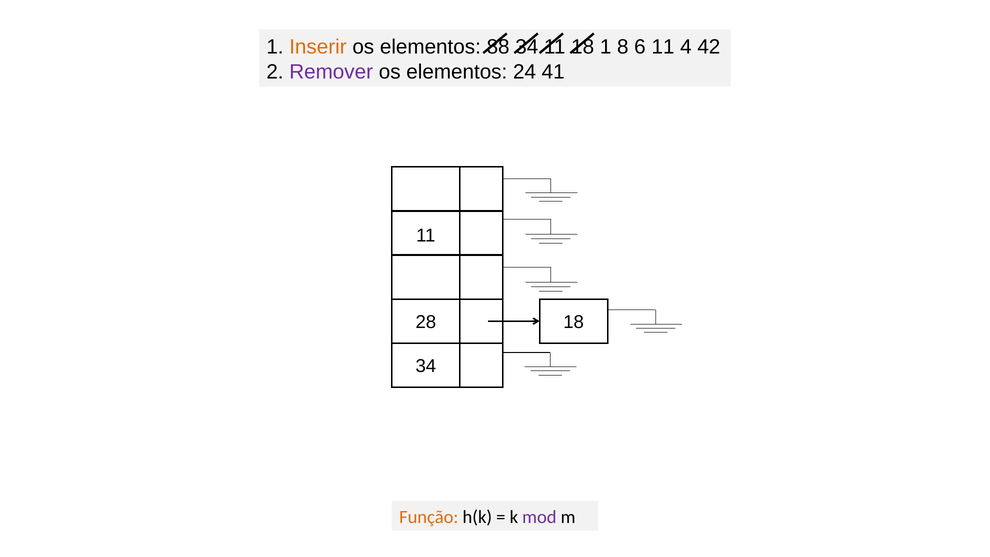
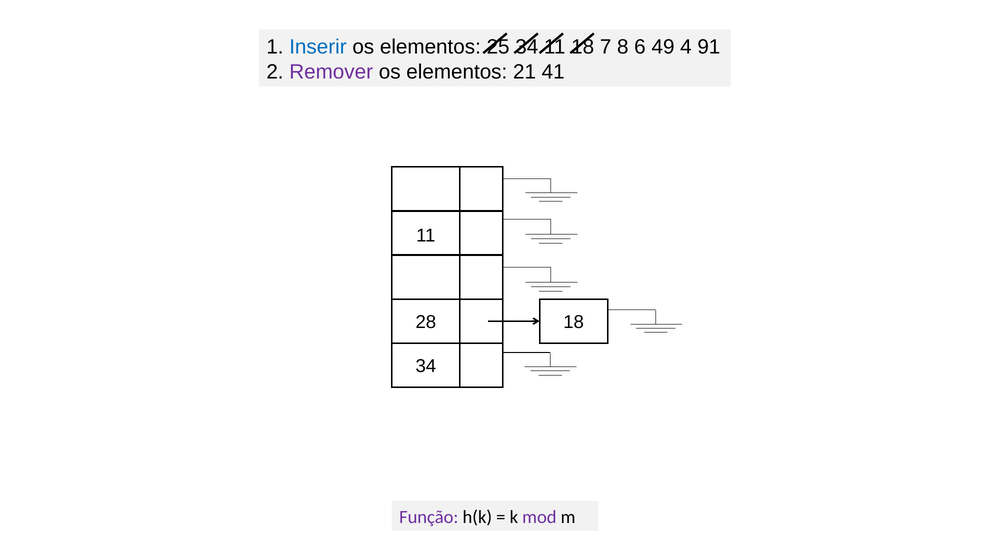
Inserir colour: orange -> blue (318, 47)
88: 88 -> 25 (498, 47)
18 1: 1 -> 7 (606, 47)
6 11: 11 -> 49 (663, 47)
42: 42 -> 91 (709, 47)
24: 24 -> 21 (525, 72)
Função colour: orange -> purple (429, 517)
